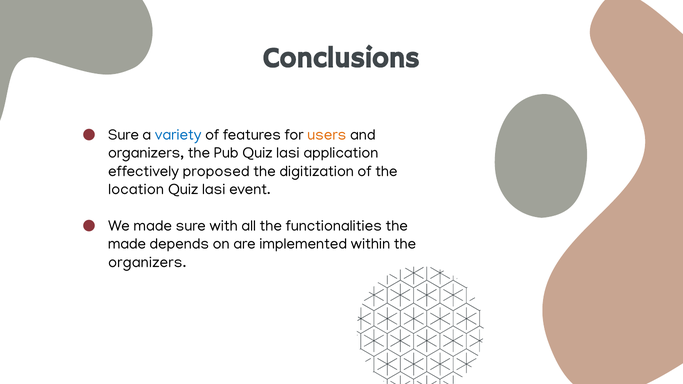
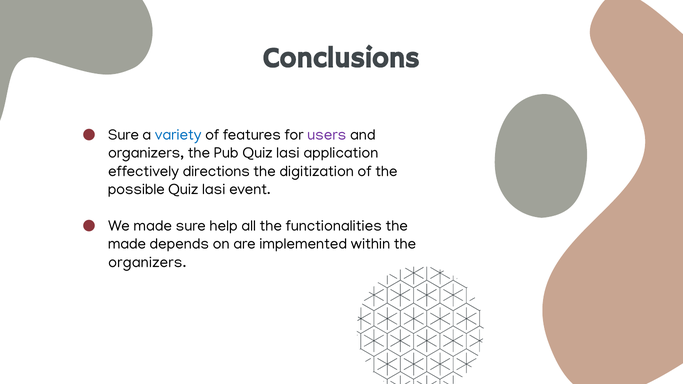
users colour: orange -> purple (327, 135)
proposed: proposed -> directions (216, 171)
location: location -> possible (136, 189)
with: with -> help (224, 226)
